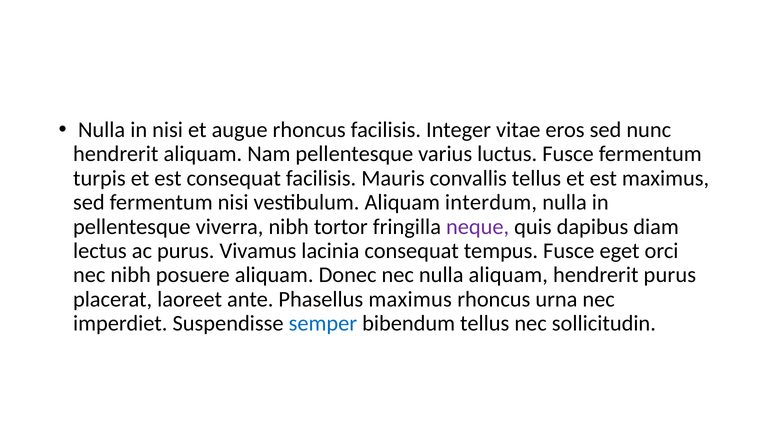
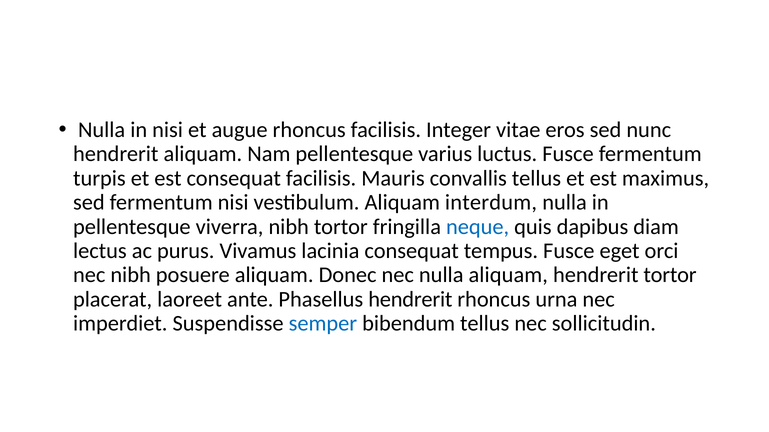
neque colour: purple -> blue (478, 227)
hendrerit purus: purus -> tortor (670, 275)
Phasellus maximus: maximus -> hendrerit (410, 300)
